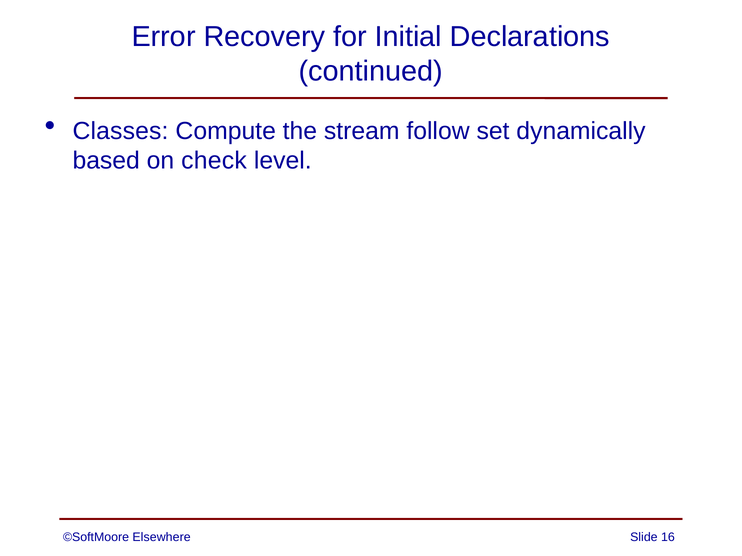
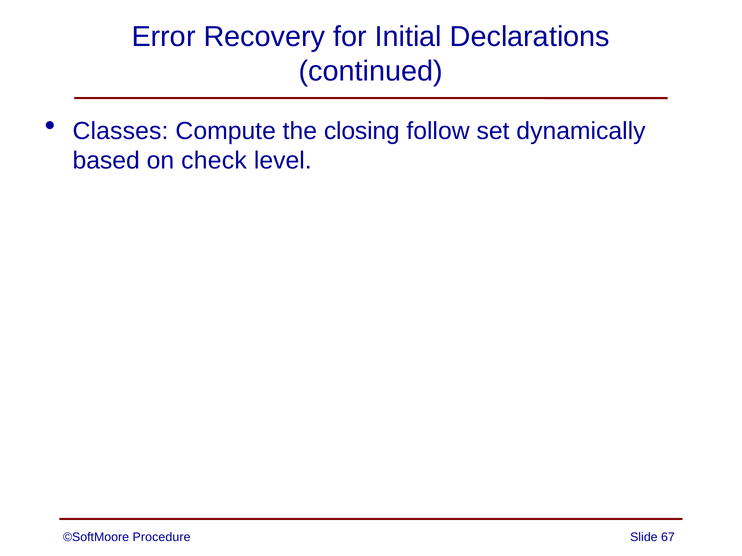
stream: stream -> closing (362, 131)
Elsewhere: Elsewhere -> Procedure (162, 538)
16: 16 -> 67 (668, 538)
